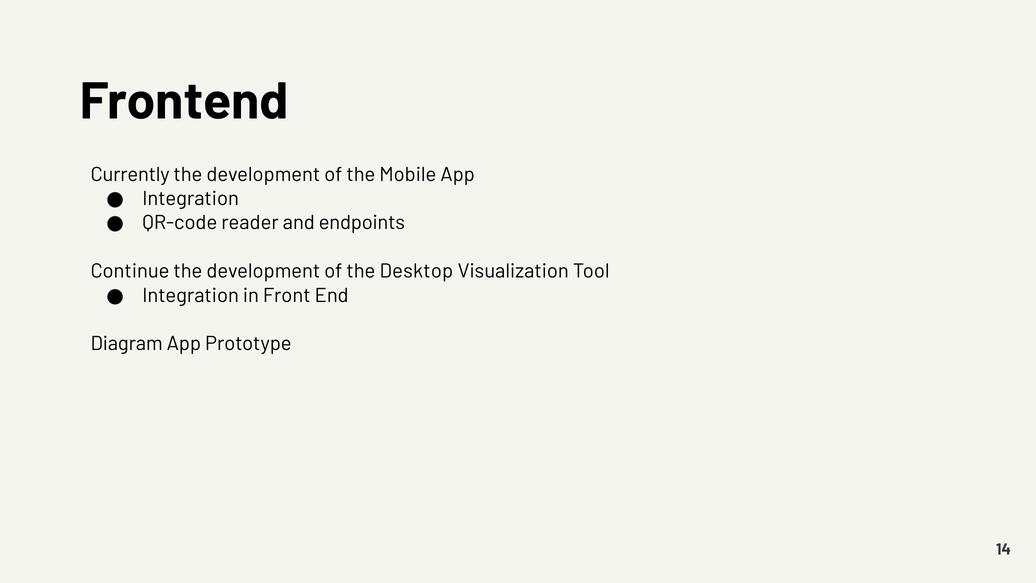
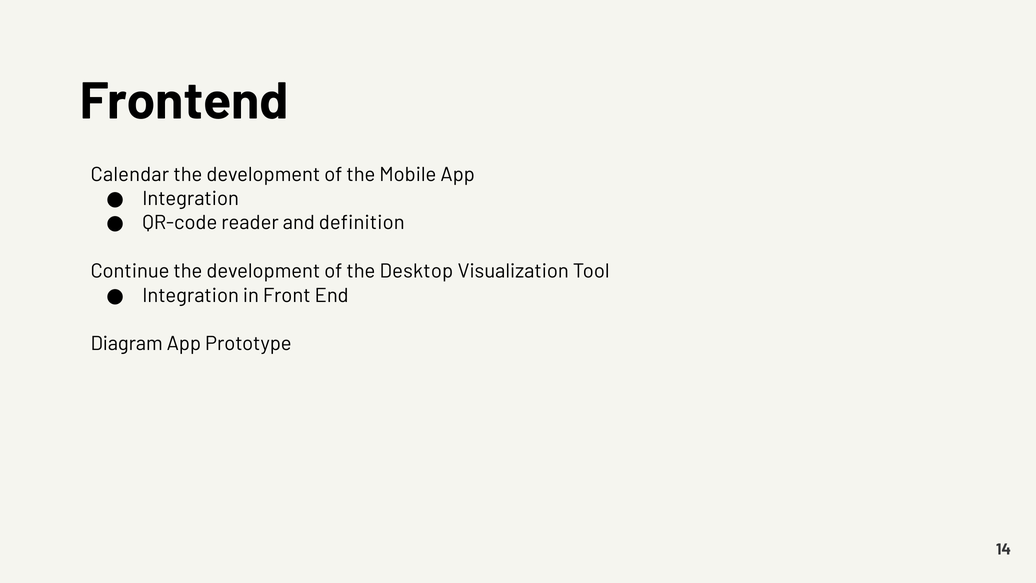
Currently: Currently -> Calendar (130, 174)
endpoints: endpoints -> definition (362, 223)
